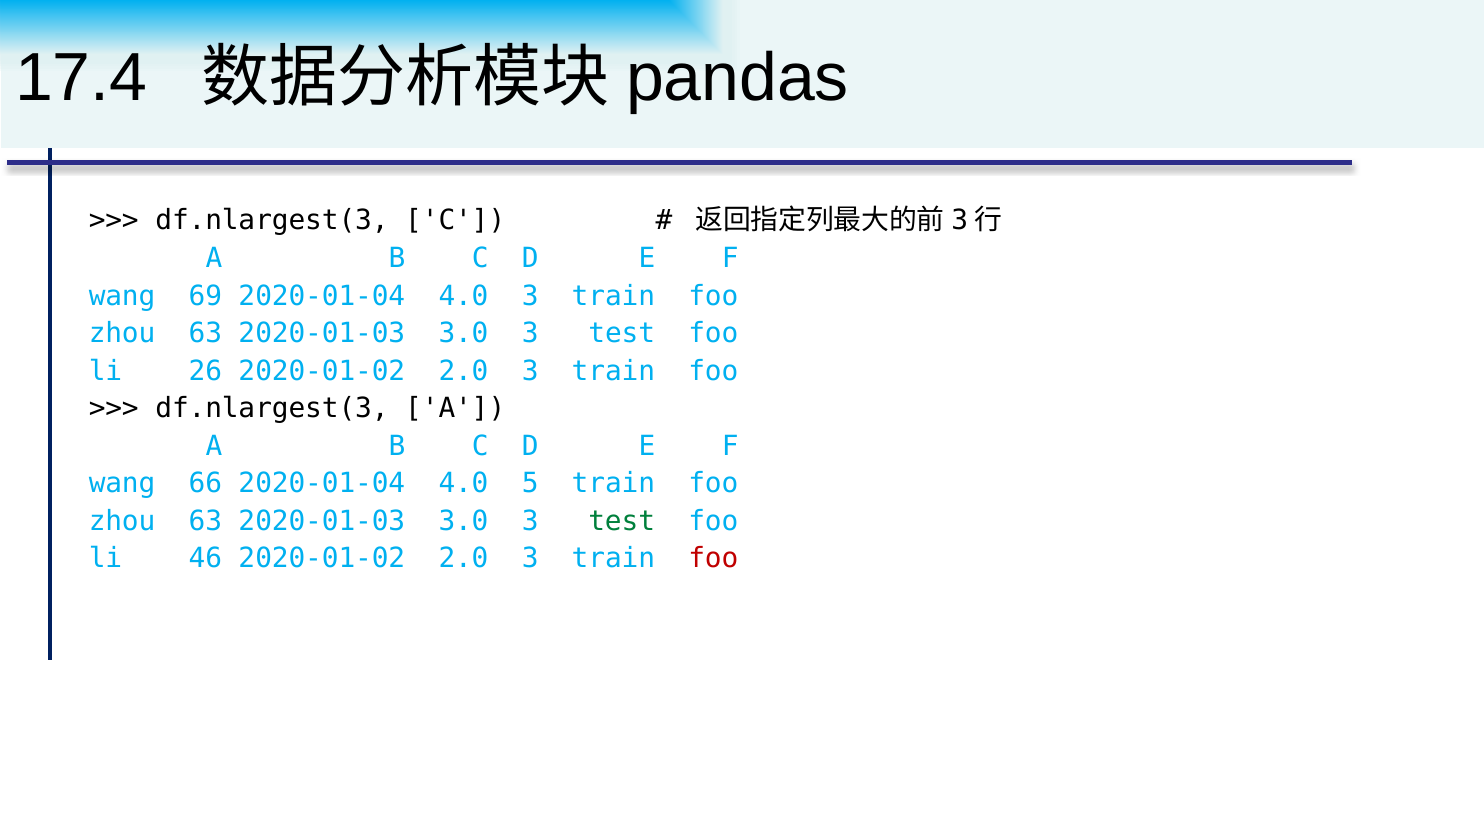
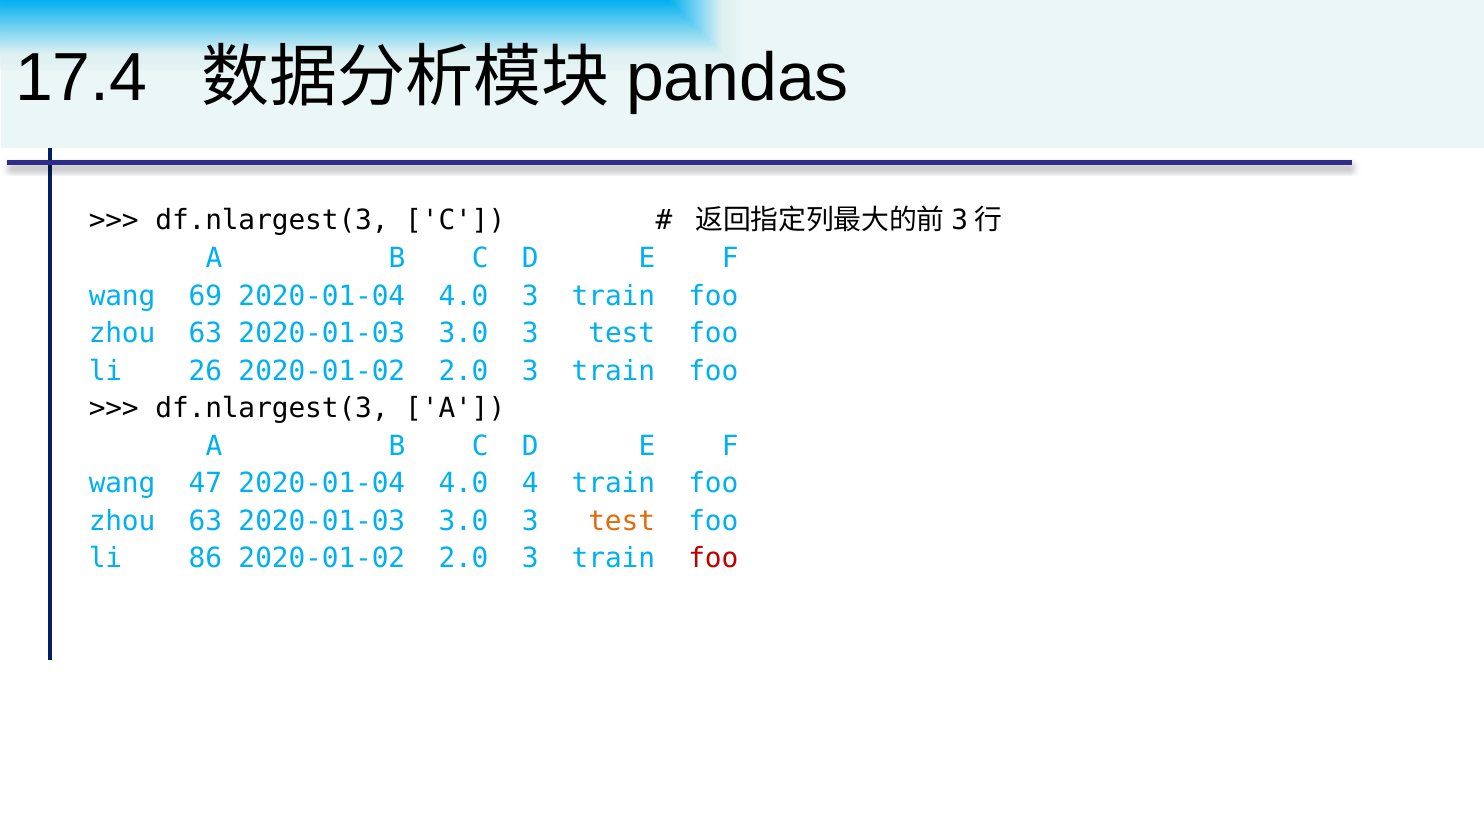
66: 66 -> 47 (205, 483)
5: 5 -> 4 (530, 483)
test colour: green -> orange (622, 521)
46: 46 -> 86 (205, 558)
